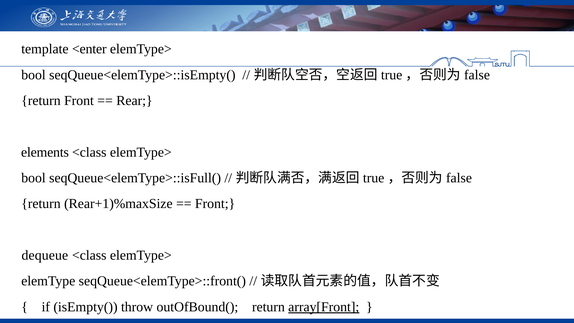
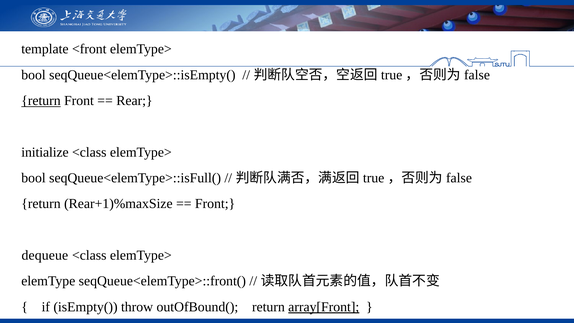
<enter: <enter -> <front (89, 49)
return underline: none -> present (41, 101)
elements: elements -> initialize (45, 152)
